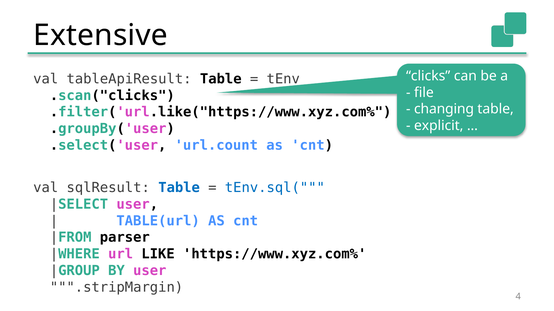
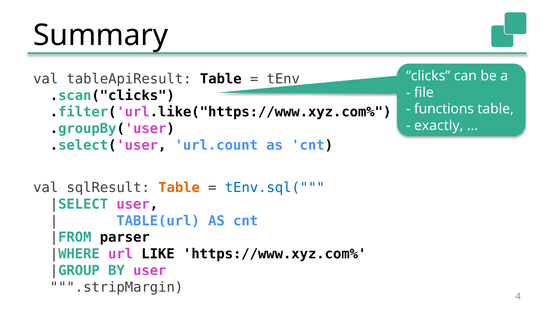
Extensive: Extensive -> Summary (101, 35)
changing: changing -> functions (444, 109)
explicit: explicit -> exactly (439, 126)
Table colour: blue -> orange (179, 188)
